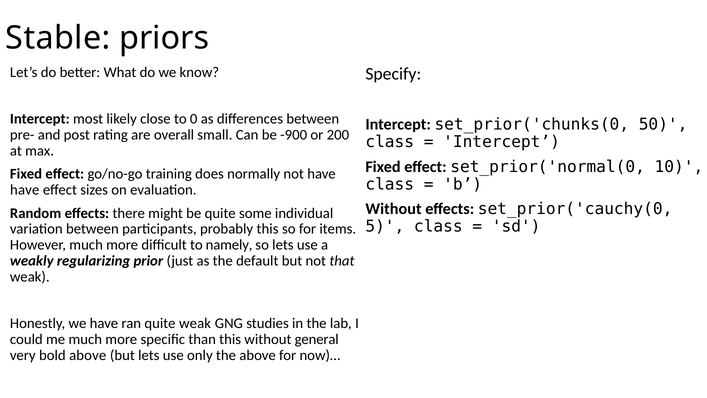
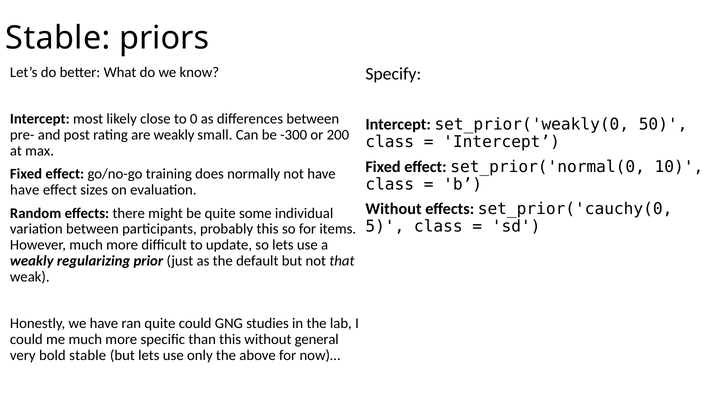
set_prior('chunks(0: set_prior('chunks(0 -> set_prior('weakly(0 (532, 124)
are overall: overall -> weakly (174, 135)
-900: -900 -> -300 (294, 135)
namely: namely -> update (229, 245)
quite weak: weak -> could (195, 323)
bold above: above -> stable (88, 355)
